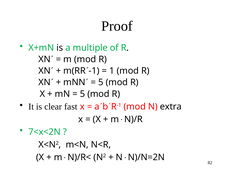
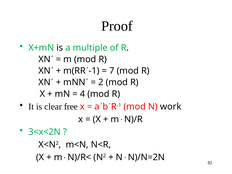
1: 1 -> 7 (112, 71)
5: 5 -> 2 (101, 82)
5: 5 -> 4 (82, 94)
fast: fast -> free (71, 107)
extra: extra -> work (171, 107)
7<x<2N: 7<x<2N -> 3<x<2N (45, 132)
